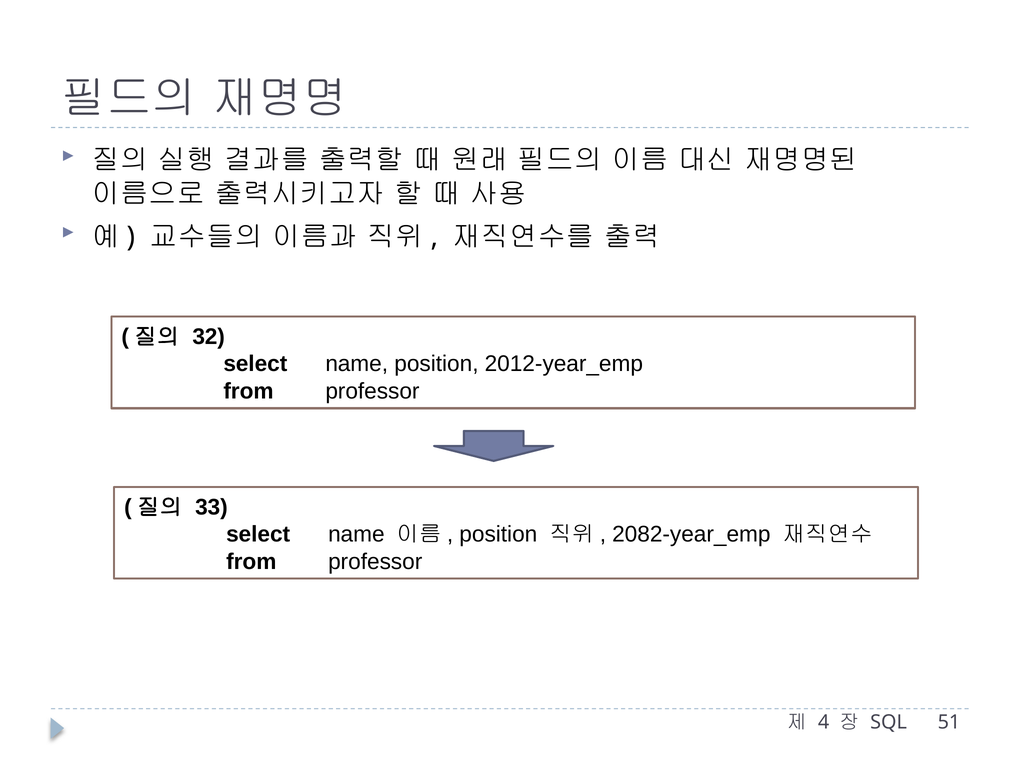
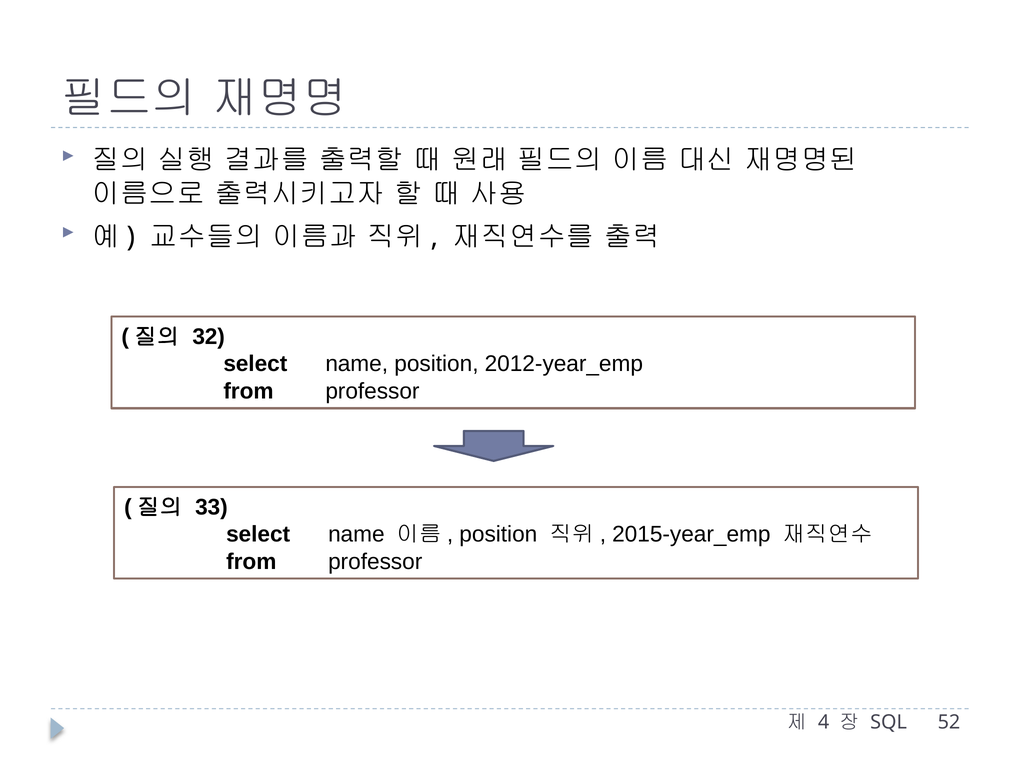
2082-year_emp: 2082-year_emp -> 2015-year_emp (691, 534)
51: 51 -> 52 (949, 722)
